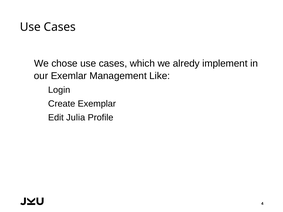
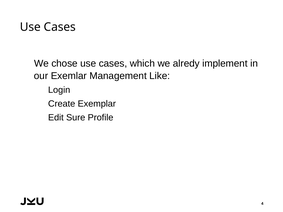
Julia: Julia -> Sure (76, 118)
